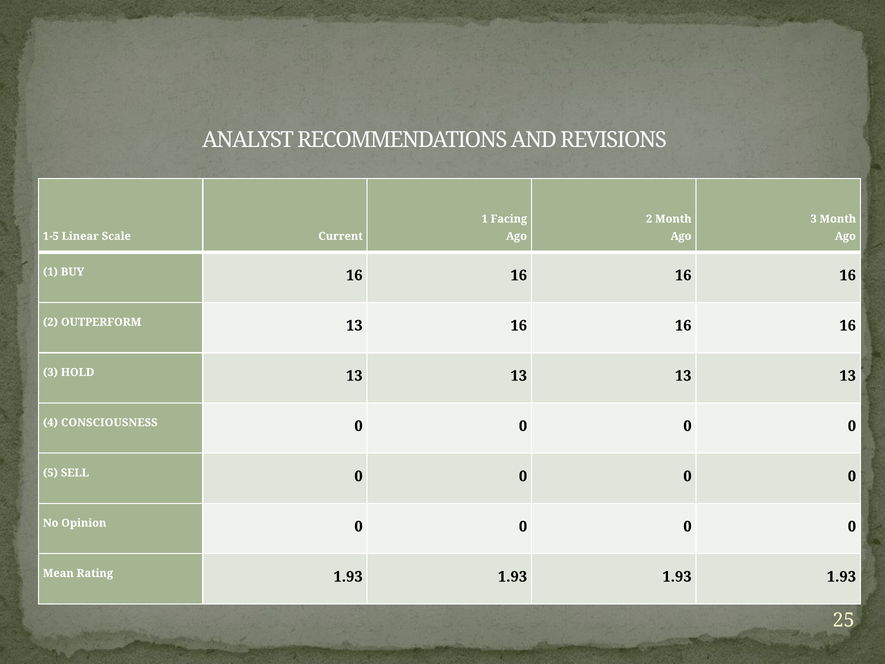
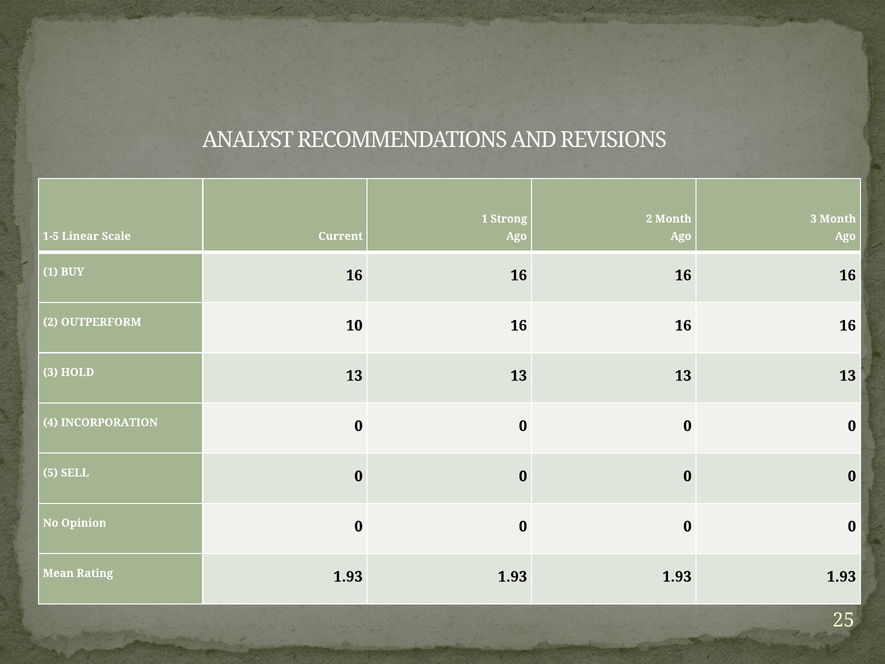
Facing: Facing -> Strong (509, 219)
OUTPERFORM 13: 13 -> 10 (354, 326)
CONSCIOUSNESS: CONSCIOUSNESS -> INCORPORATION (109, 422)
